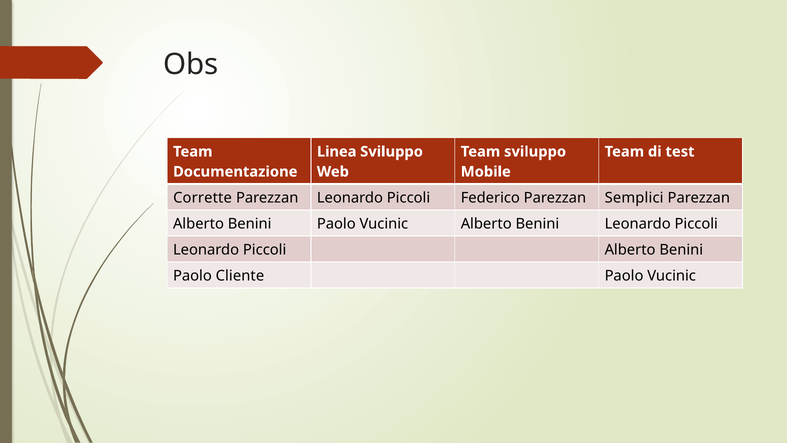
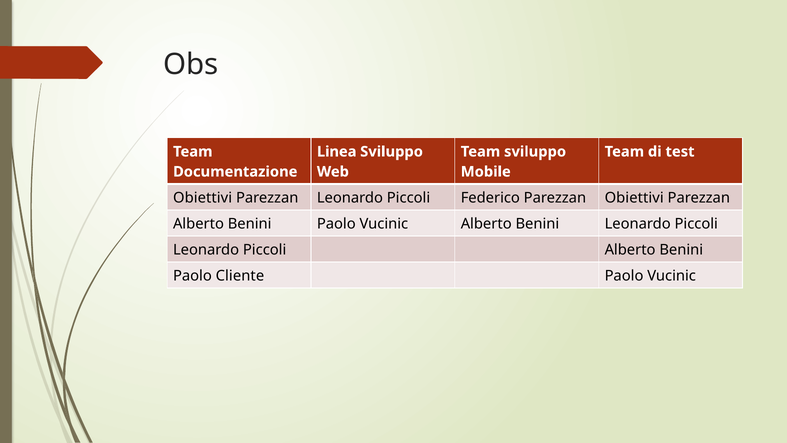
Corrette: Corrette -> Obiettivi (203, 198)
Parezzan Semplici: Semplici -> Obiettivi (634, 198)
